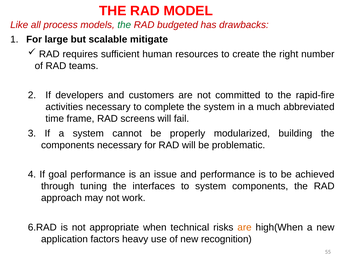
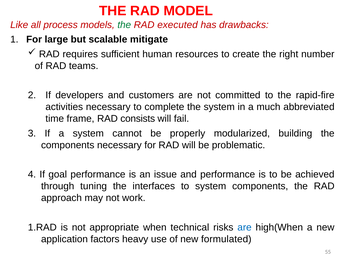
budgeted: budgeted -> executed (178, 25)
screens: screens -> consists (138, 119)
6.RAD: 6.RAD -> 1.RAD (42, 227)
are colour: orange -> blue (245, 227)
recognition: recognition -> formulated (226, 239)
